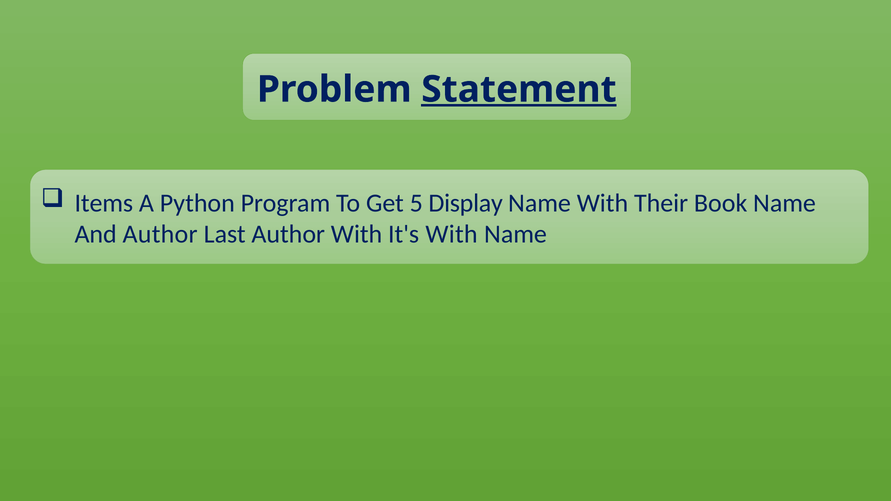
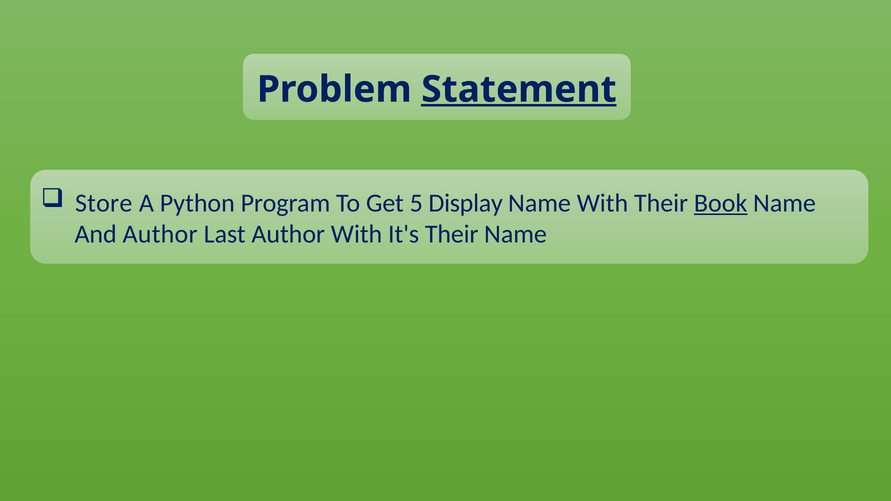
Items: Items -> Store (104, 203)
Book underline: none -> present (721, 203)
It's With: With -> Their (452, 234)
